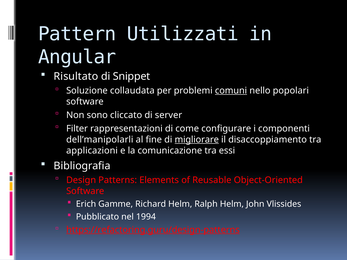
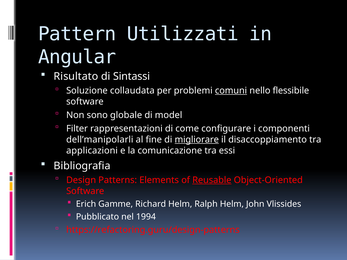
Snippet: Snippet -> Sintassi (132, 76)
popolari: popolari -> flessibile (291, 91)
cliccato: cliccato -> globale (126, 115)
server: server -> model (169, 115)
Reusable underline: none -> present (212, 180)
https://refactoring.guru/design-patterns underline: present -> none (153, 230)
